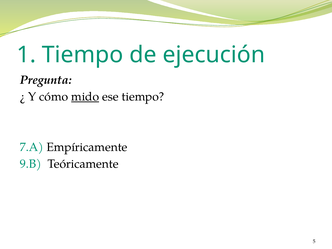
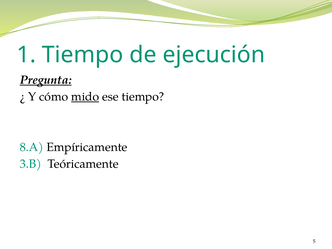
Pregunta underline: none -> present (46, 80)
7.A: 7.A -> 8.A (32, 147)
9.B: 9.B -> 3.B (31, 164)
